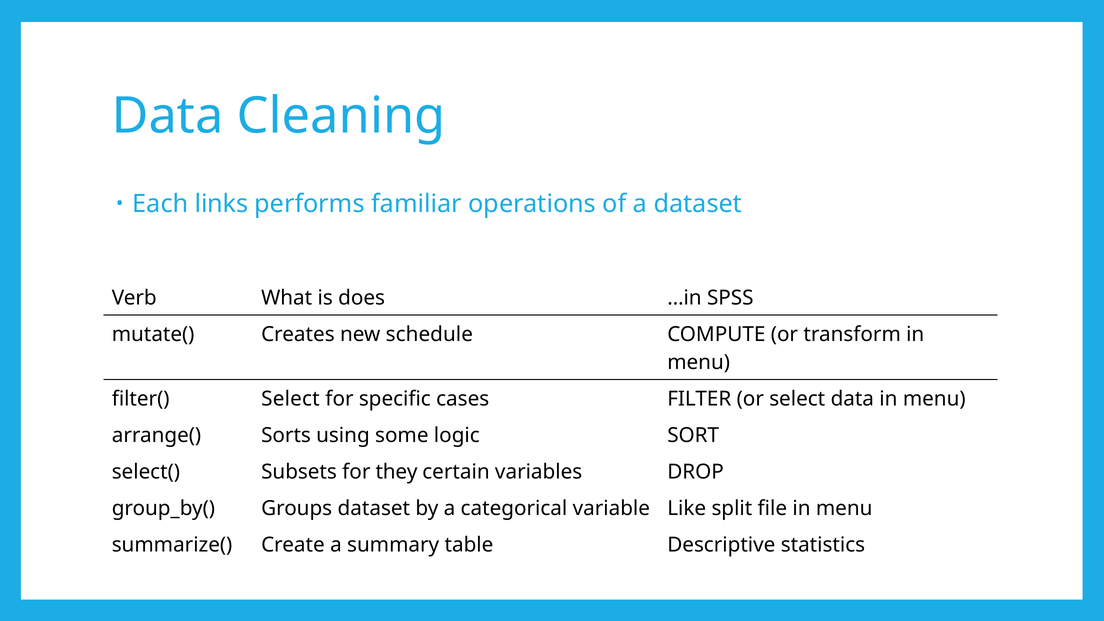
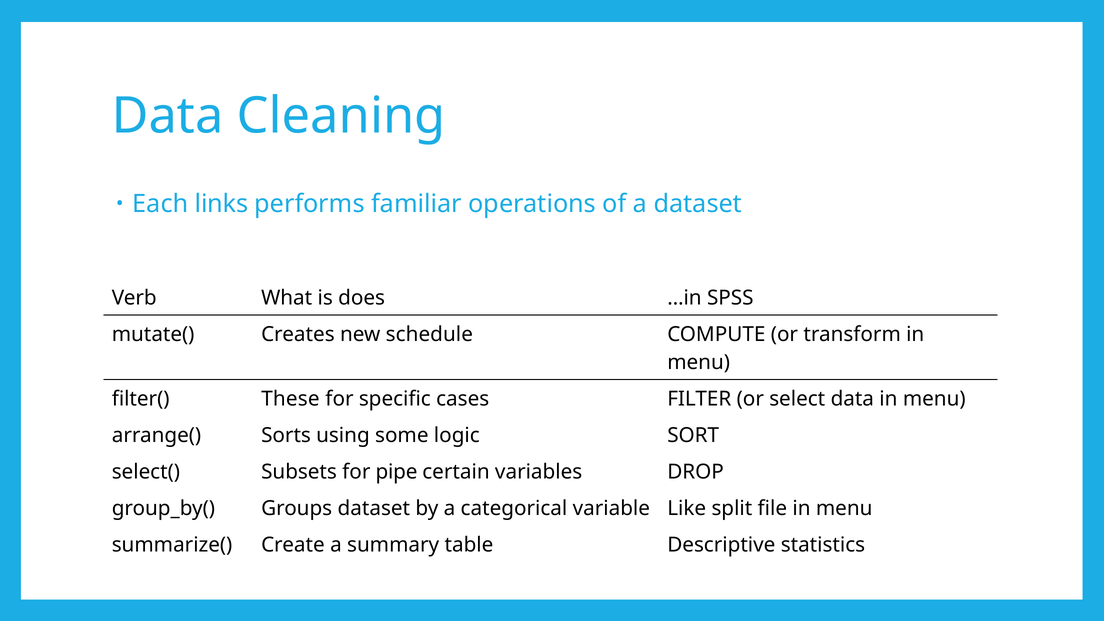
filter( Select: Select -> These (290, 399)
they: they -> pipe (397, 472)
